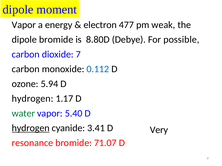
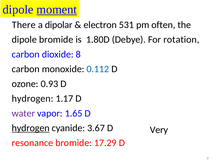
moment underline: none -> present (57, 10)
Vapor: Vapor -> There (24, 25)
energy: energy -> dipolar (59, 25)
477: 477 -> 531 (126, 25)
weak: weak -> often (163, 25)
8.80D: 8.80D -> 1.80D (98, 40)
possible: possible -> rotation (181, 40)
7: 7 -> 8 (78, 54)
5.94: 5.94 -> 0.93 (49, 84)
water colour: green -> purple (23, 114)
5.40: 5.40 -> 1.65 (74, 114)
3.41: 3.41 -> 3.67 (96, 128)
71.07: 71.07 -> 17.29 (105, 143)
